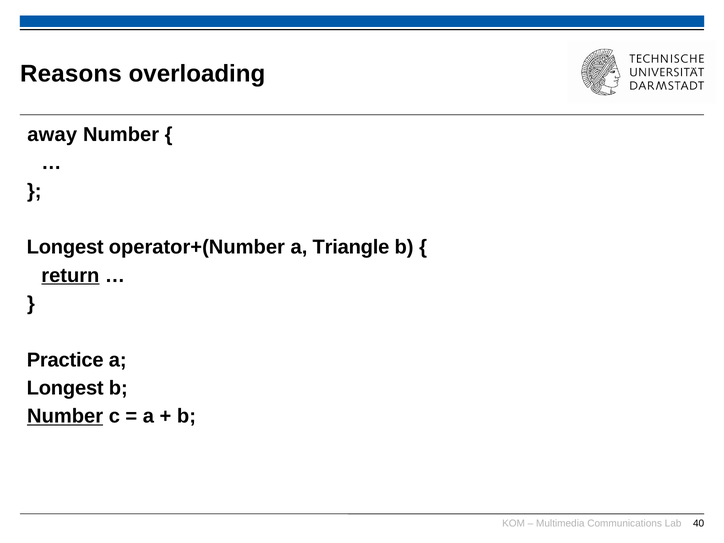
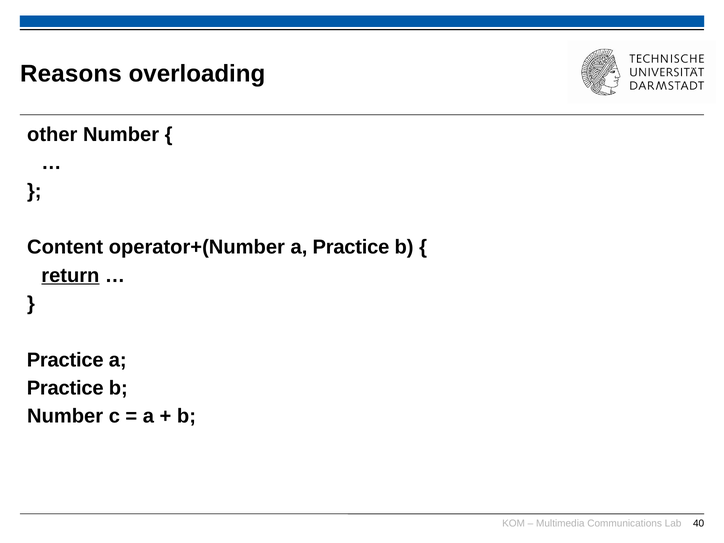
away: away -> other (52, 135)
Longest: Longest -> Content (65, 247)
operator+(Number a Triangle: Triangle -> Practice (351, 247)
Longest: Longest -> Practice (65, 388)
Number underline: present -> none (65, 416)
